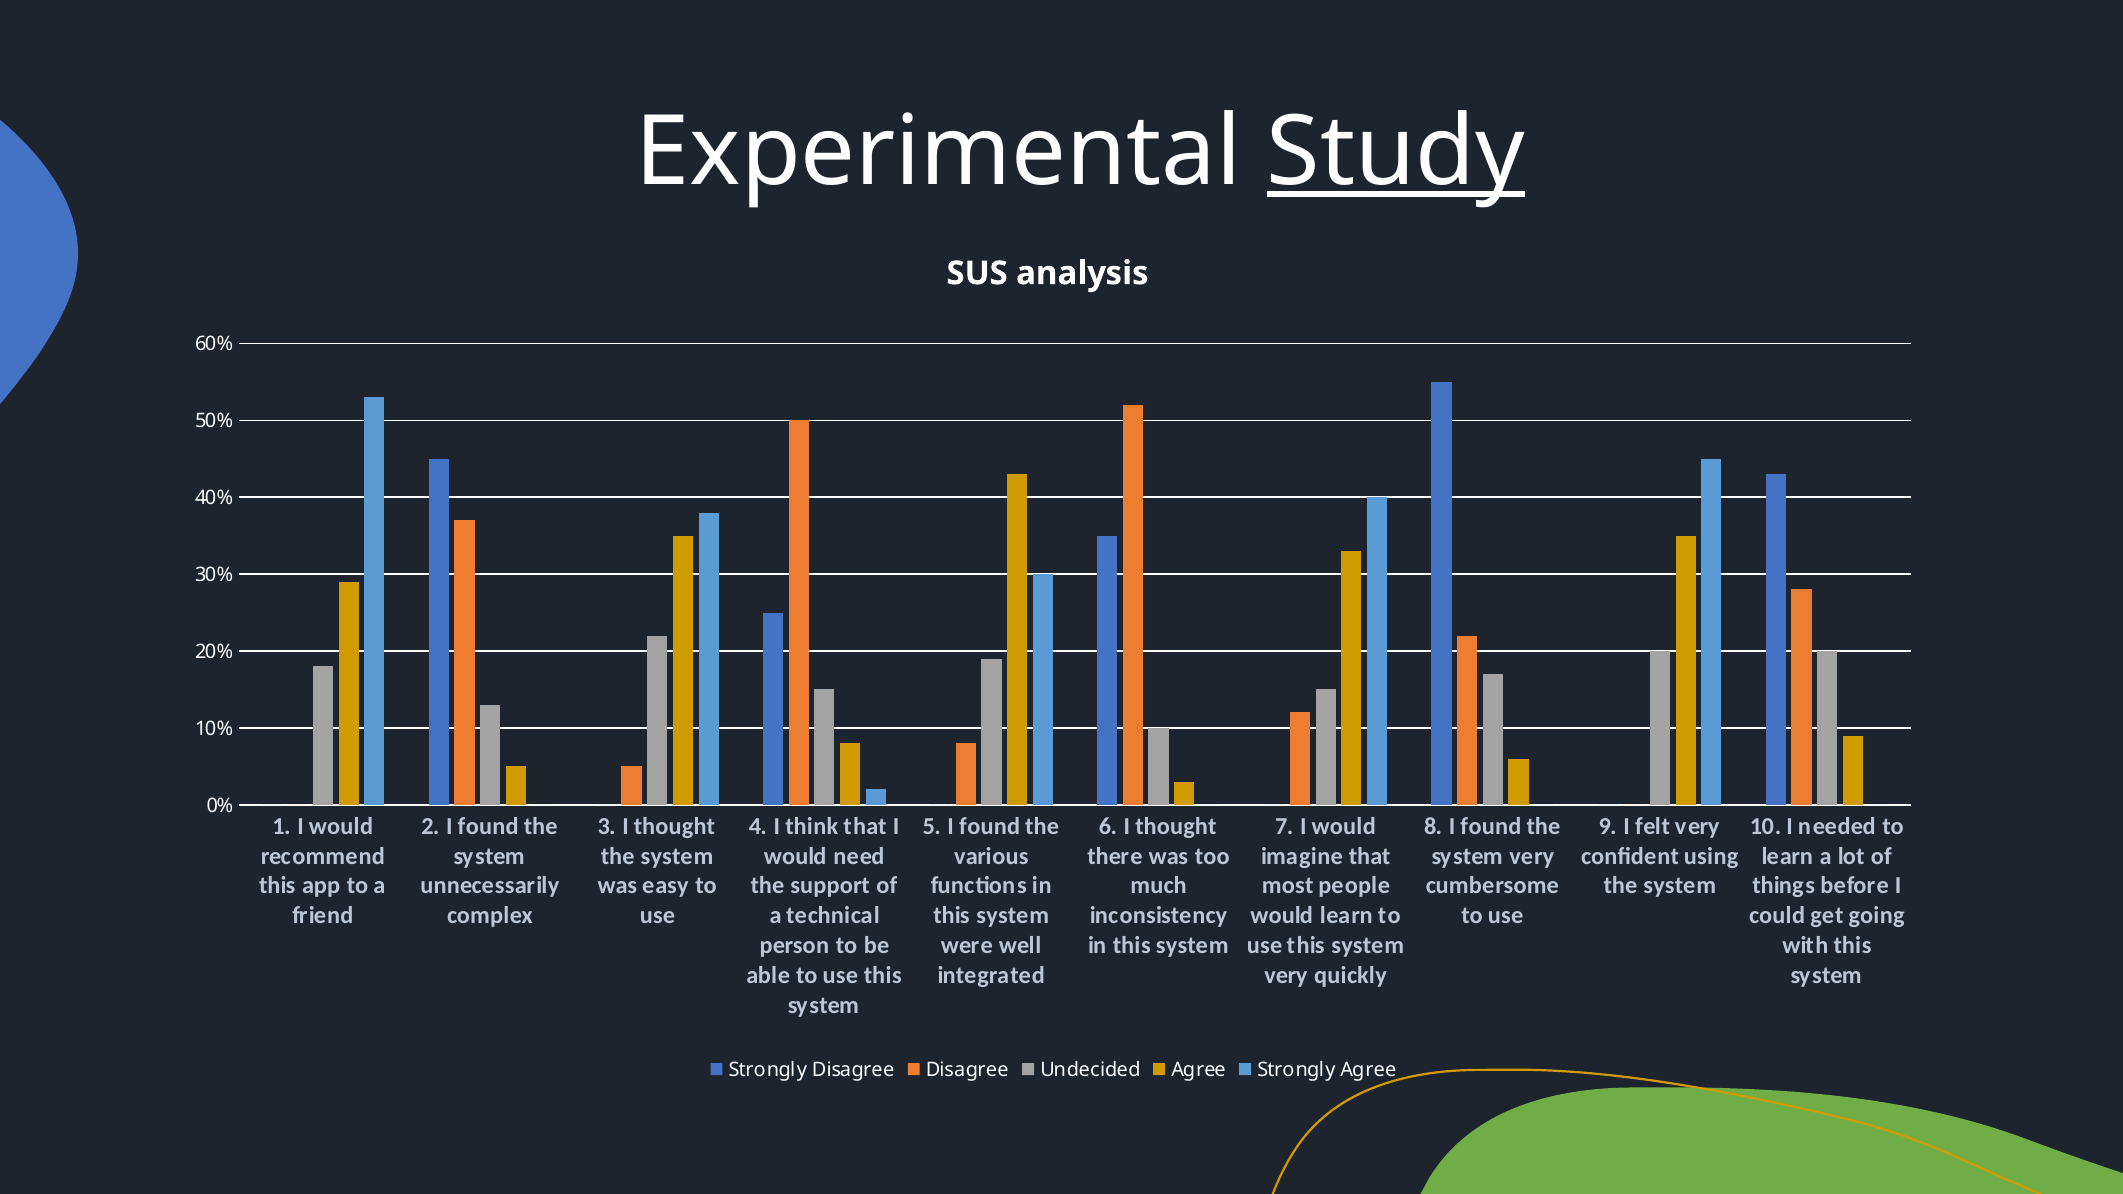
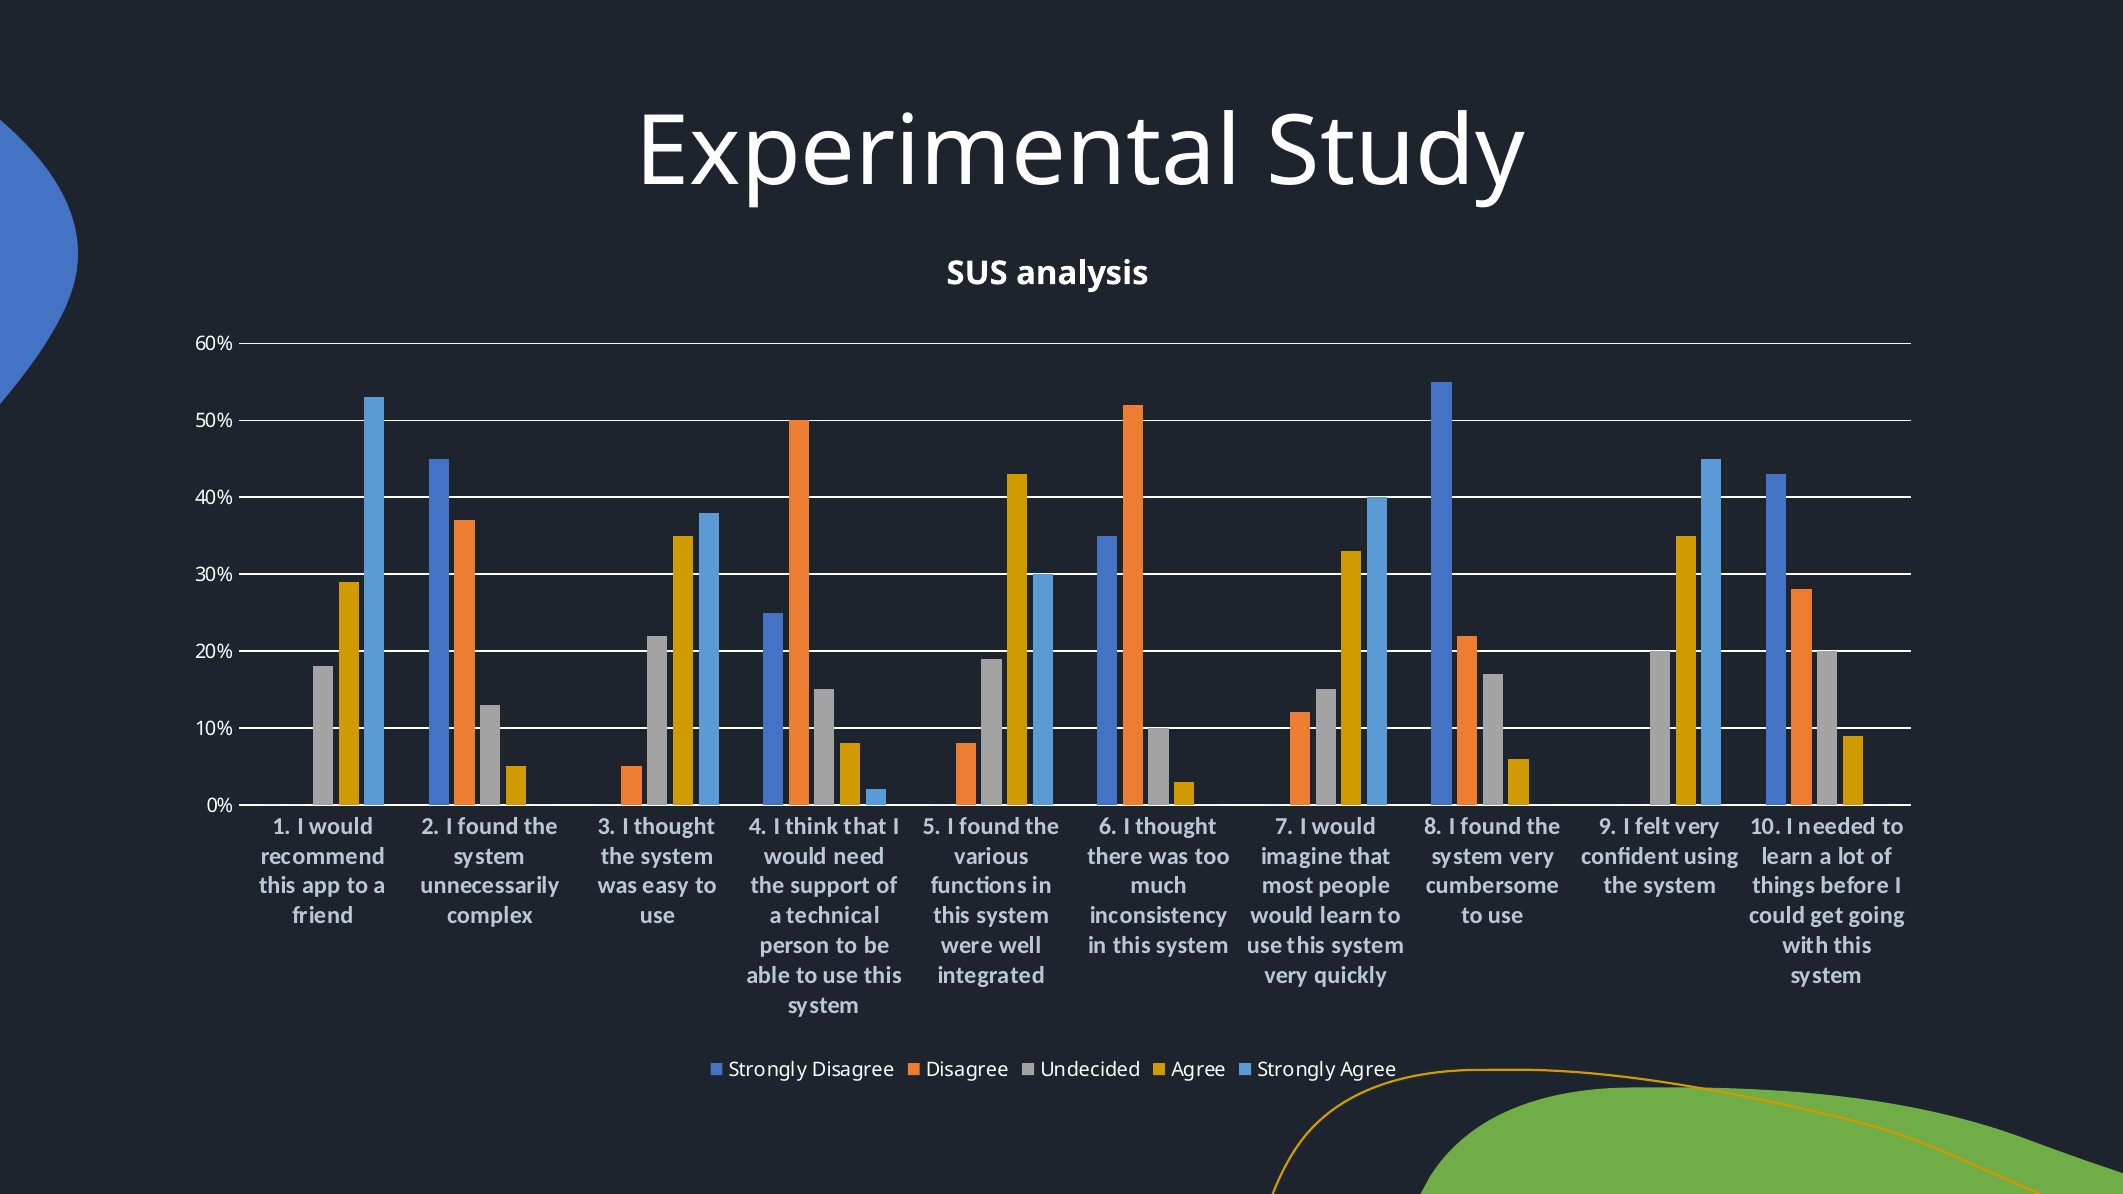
Study underline: present -> none (1396, 152)
